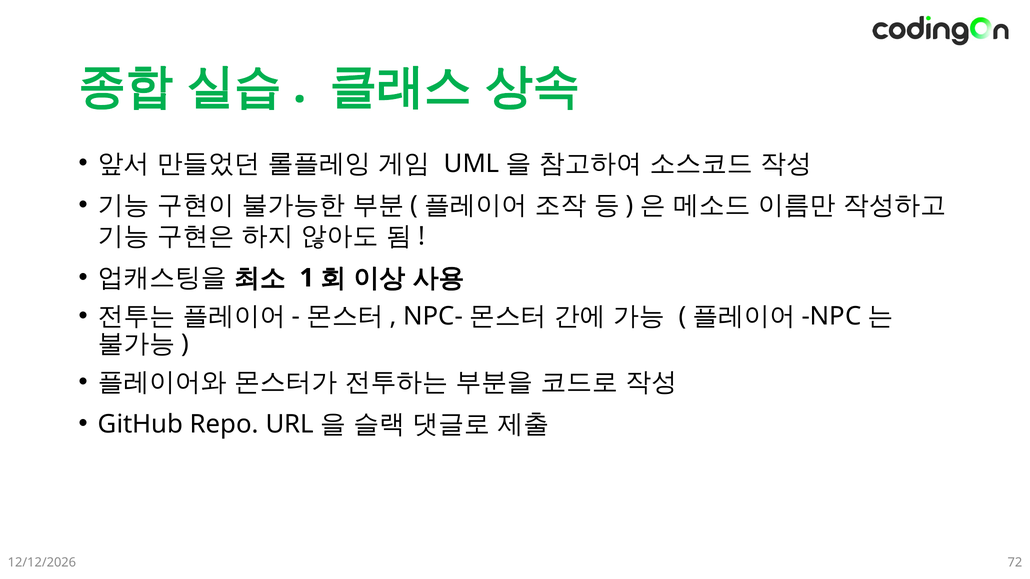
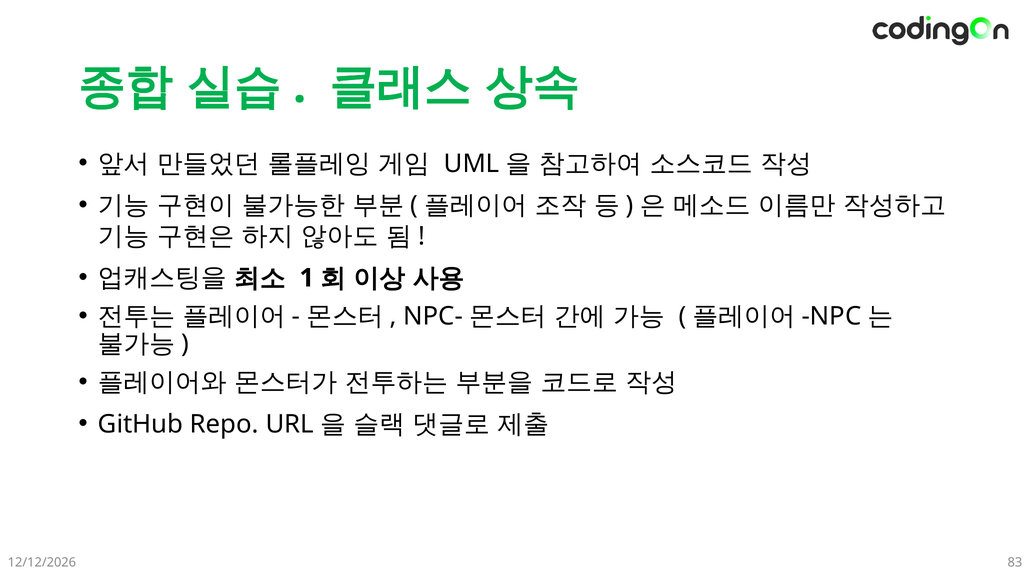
72: 72 -> 83 (1015, 563)
